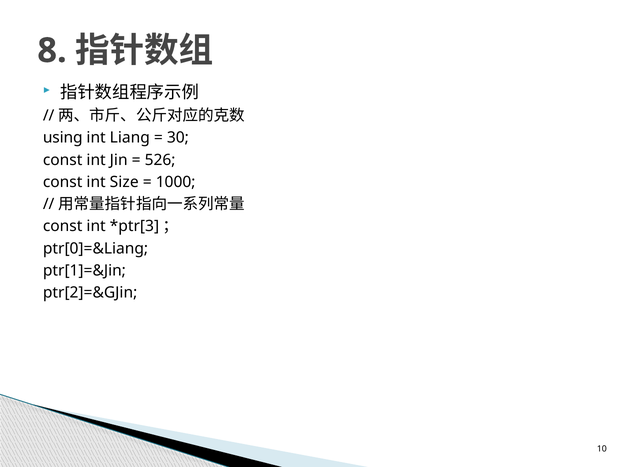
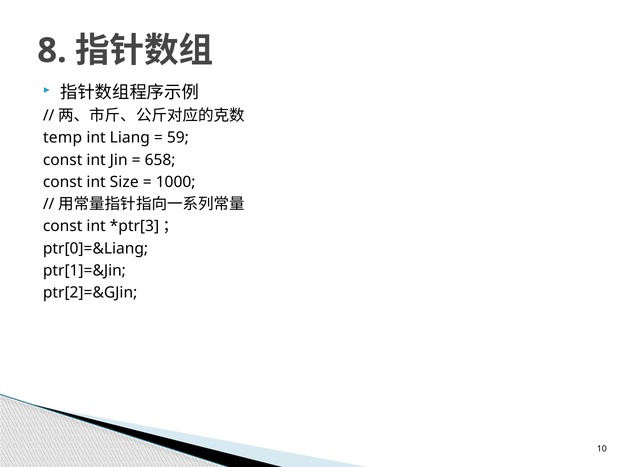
using: using -> temp (63, 138)
30: 30 -> 59 (178, 138)
526: 526 -> 658 (160, 160)
